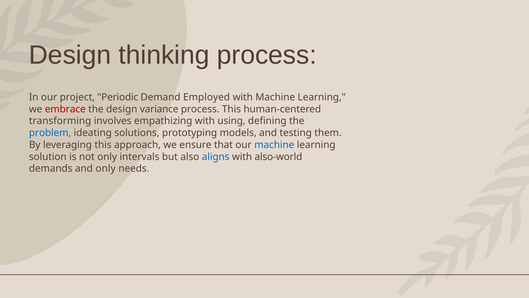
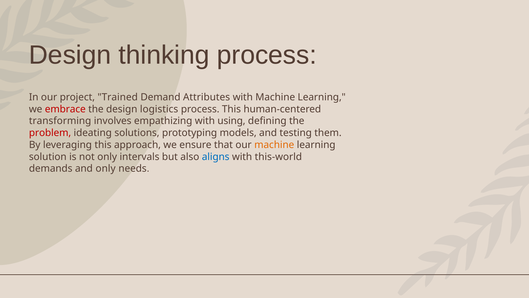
Periodic: Periodic -> Trained (118, 97)
Employed: Employed -> Attributes (207, 97)
variance: variance -> logistics (159, 109)
problem colour: blue -> red (50, 133)
machine colour: blue -> orange (274, 145)
also-world: also-world -> this-world (278, 157)
